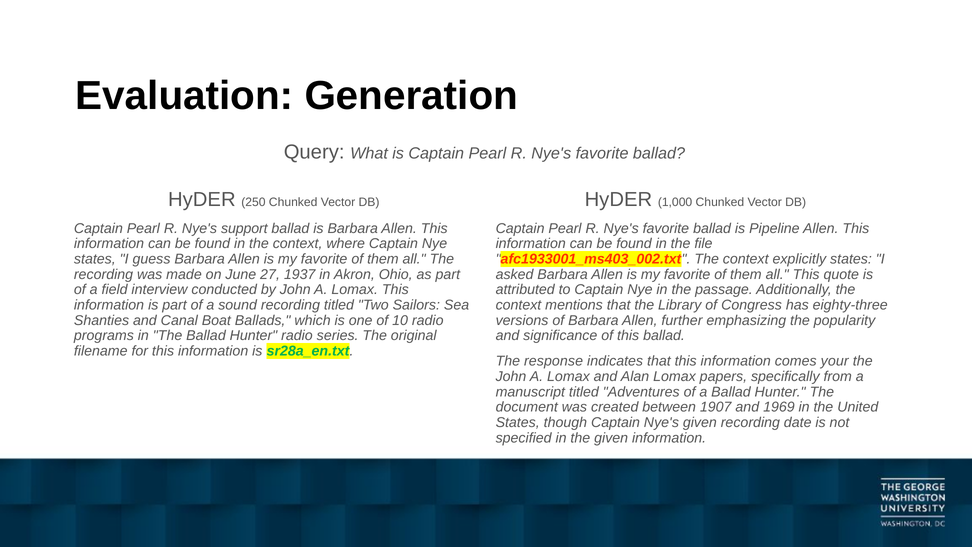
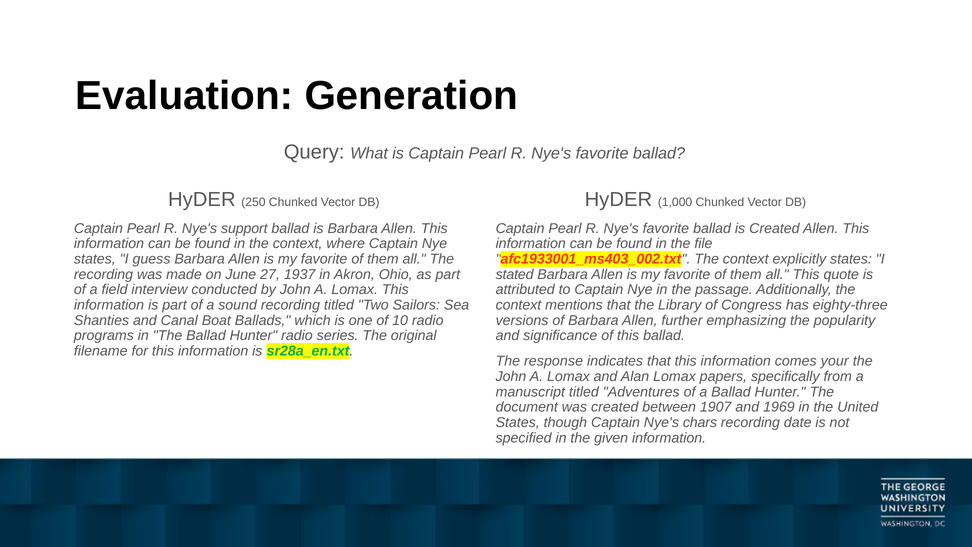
is Pipeline: Pipeline -> Created (774, 228)
asked: asked -> stated (515, 274)
Nye's given: given -> chars (700, 422)
